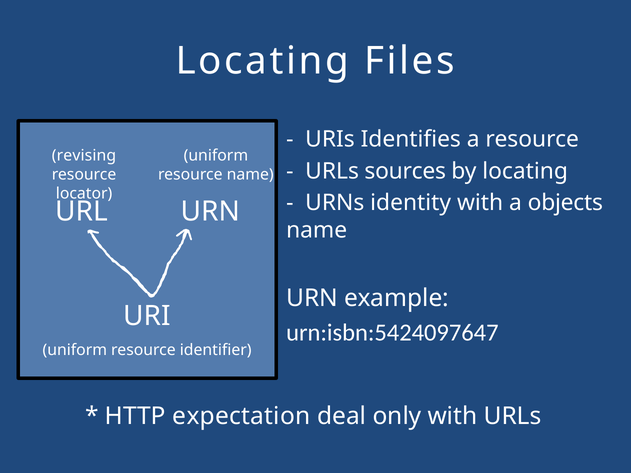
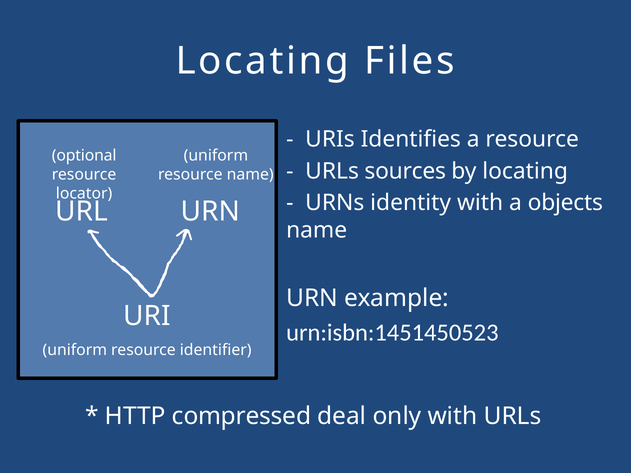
revising: revising -> optional (84, 156)
urn:isbn:5424097647: urn:isbn:5424097647 -> urn:isbn:1451450523 (392, 333)
expectation: expectation -> compressed (242, 417)
